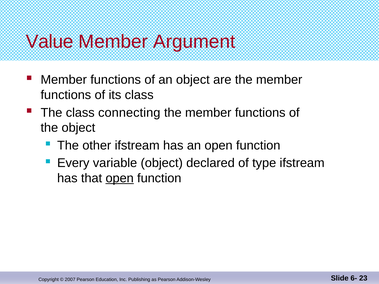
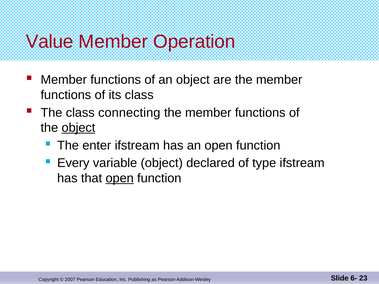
Argument: Argument -> Operation (194, 42)
object underline: none -> present (78, 128)
other: other -> enter (97, 146)
